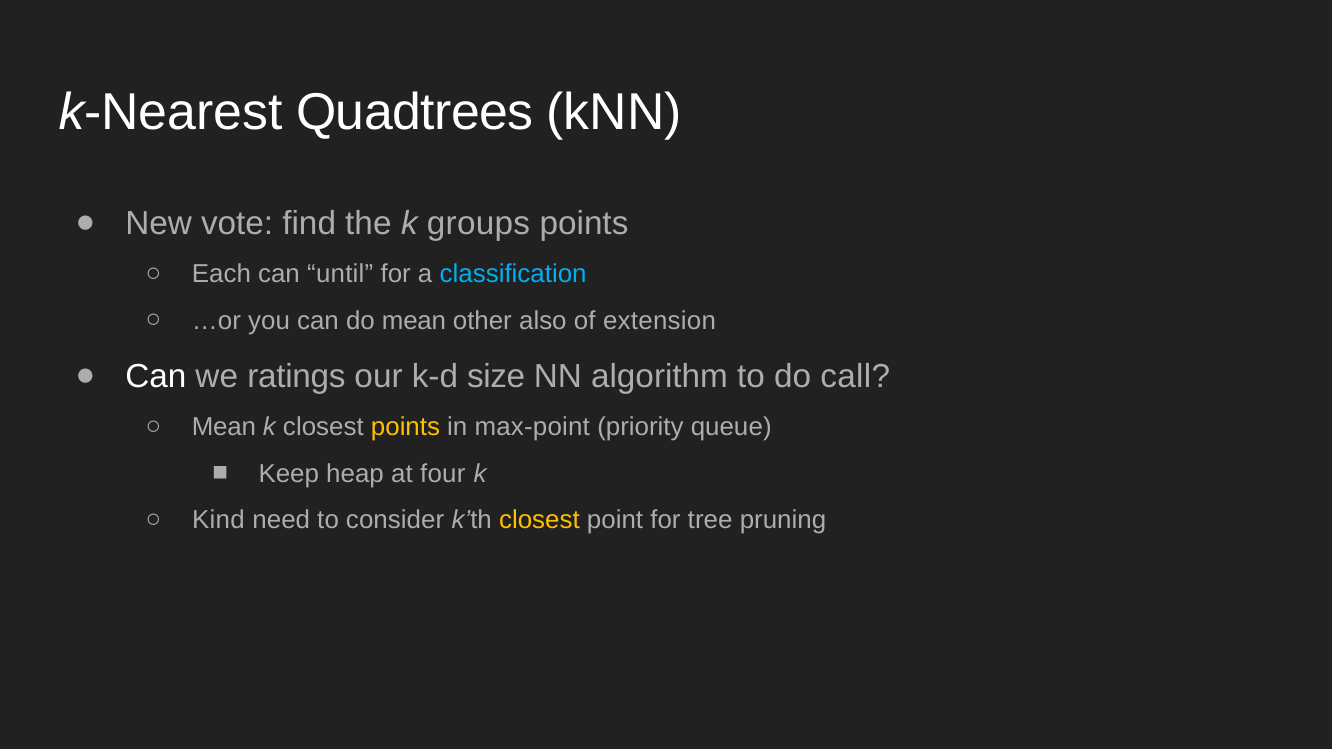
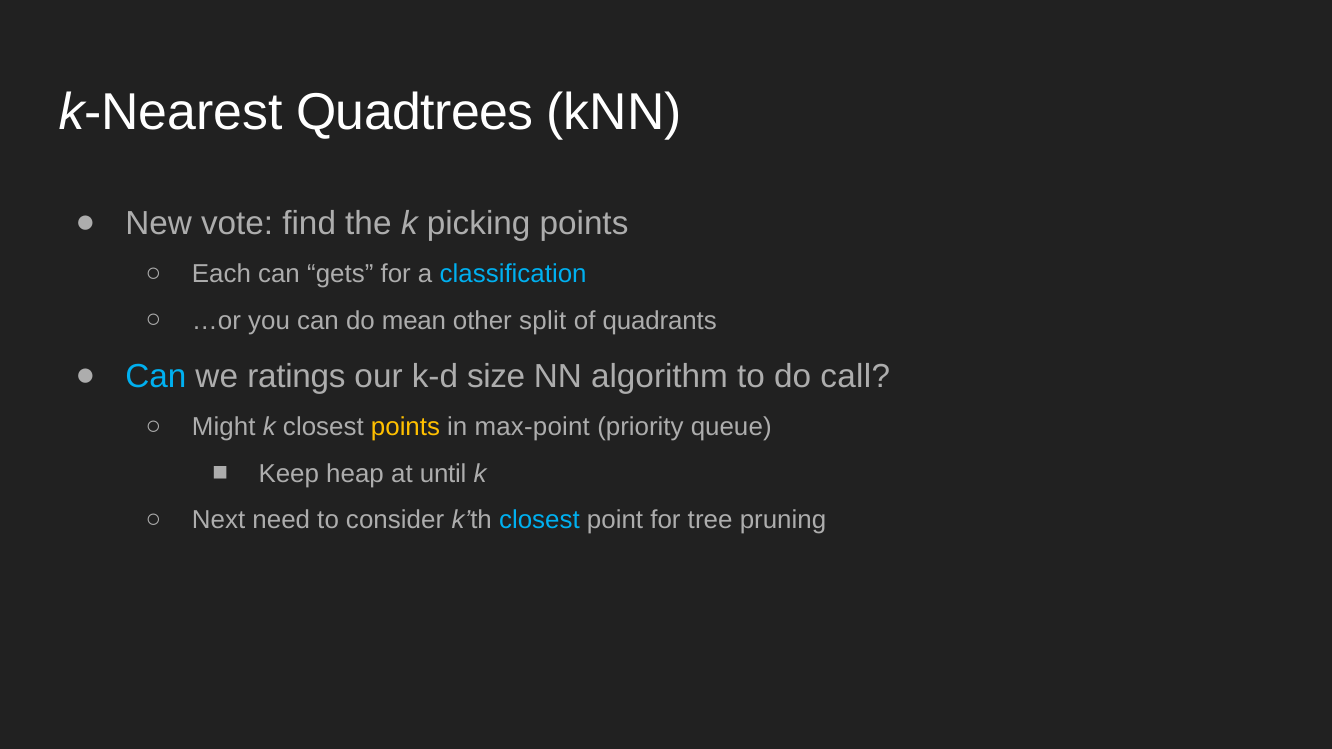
groups: groups -> picking (479, 223)
until: until -> gets (340, 274)
also: also -> split (543, 321)
extension: extension -> quadrants (660, 321)
Can colour: white -> light blue (156, 377)
Mean: Mean -> Might (224, 427)
four: four -> until (443, 474)
Kind: Kind -> Next (219, 520)
closest colour: yellow -> light blue (539, 520)
